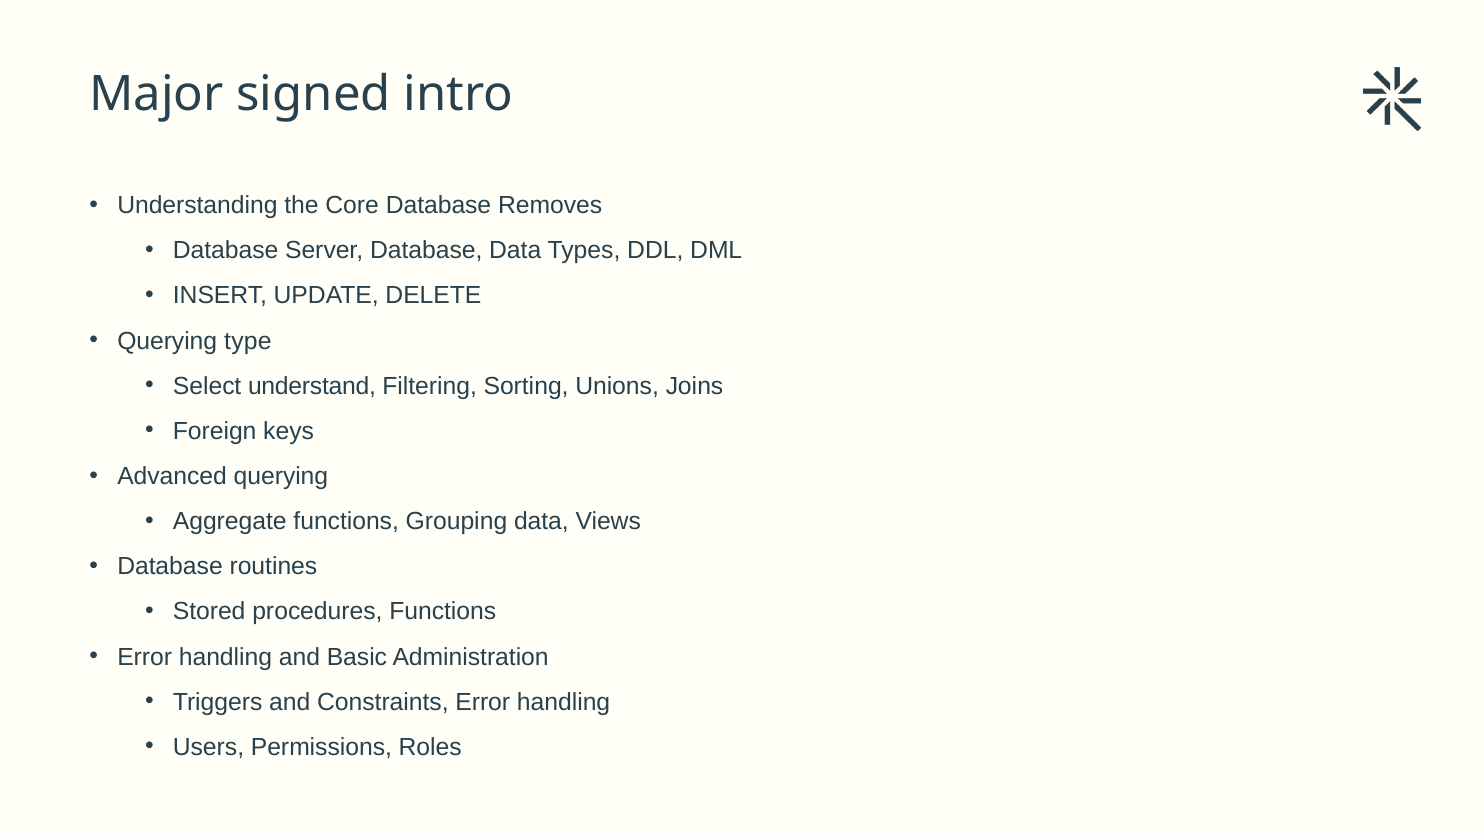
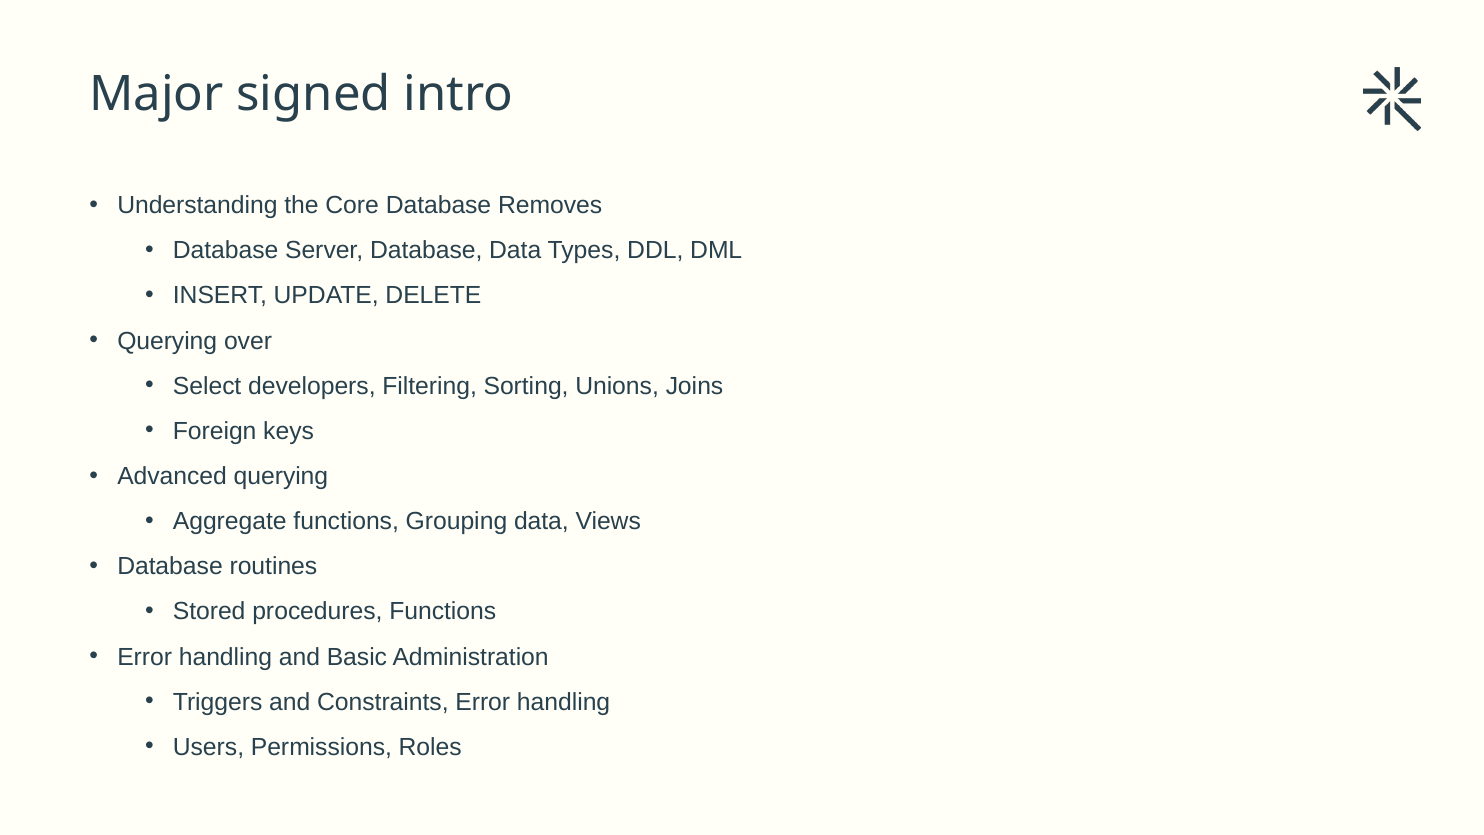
type: type -> over (248, 341)
understand: understand -> developers (312, 386)
